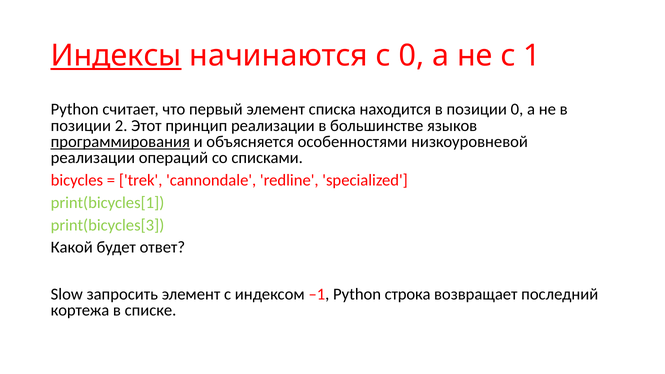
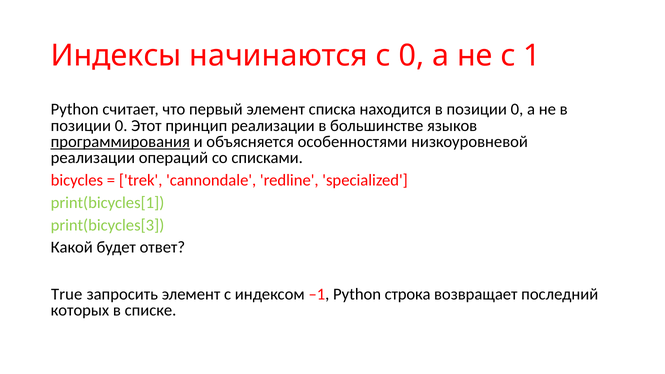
Индексы underline: present -> none (116, 56)
2: 2 -> 0 (121, 126)
Slow: Slow -> True (67, 294)
кортежа: кортежа -> которых (80, 310)
